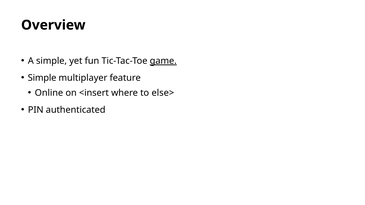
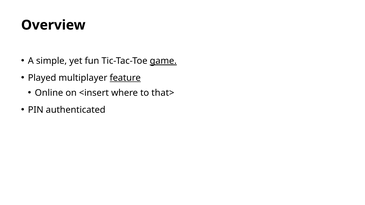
Simple: Simple -> Played (42, 78)
feature underline: none -> present (125, 78)
else>: else> -> that> (163, 93)
